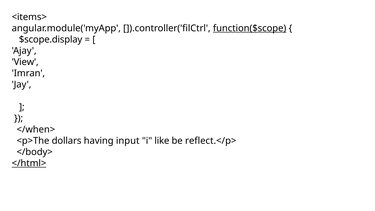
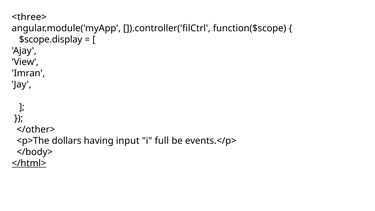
<items>: <items> -> <three> (29, 17)
function($scope underline: present -> none (250, 28)
</when>: </when> -> </other> (36, 129)
like: like -> full (162, 141)
reflect.</p>: reflect.</p> -> events.</p> (211, 141)
